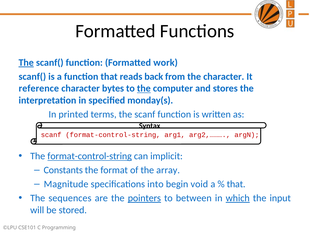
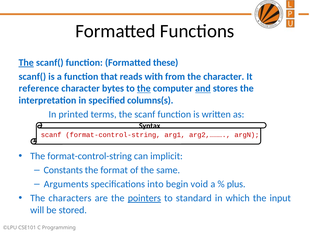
work: work -> these (166, 62)
back: back -> with (154, 76)
and underline: none -> present (203, 88)
monday(s: monday(s -> columns(s (150, 100)
format-control-string underline: present -> none (90, 156)
array: array -> same (168, 170)
Magnitude: Magnitude -> Arguments (66, 184)
that: that -> plus (236, 184)
sequences: sequences -> characters (70, 198)
between: between -> standard (194, 198)
which underline: present -> none (238, 198)
